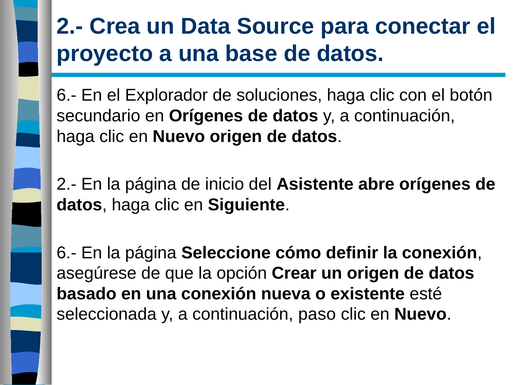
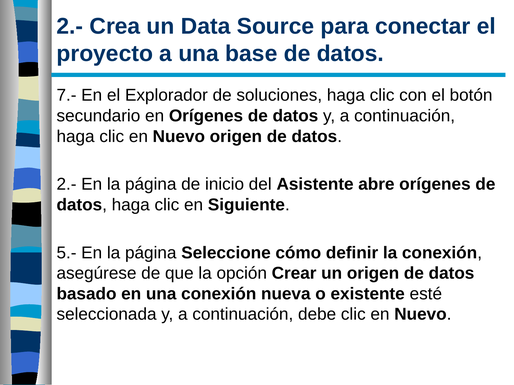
6.-: 6.- -> 7.- (67, 95)
6.-: 6.- -> 5.- (67, 253)
paso: paso -> debe (317, 315)
